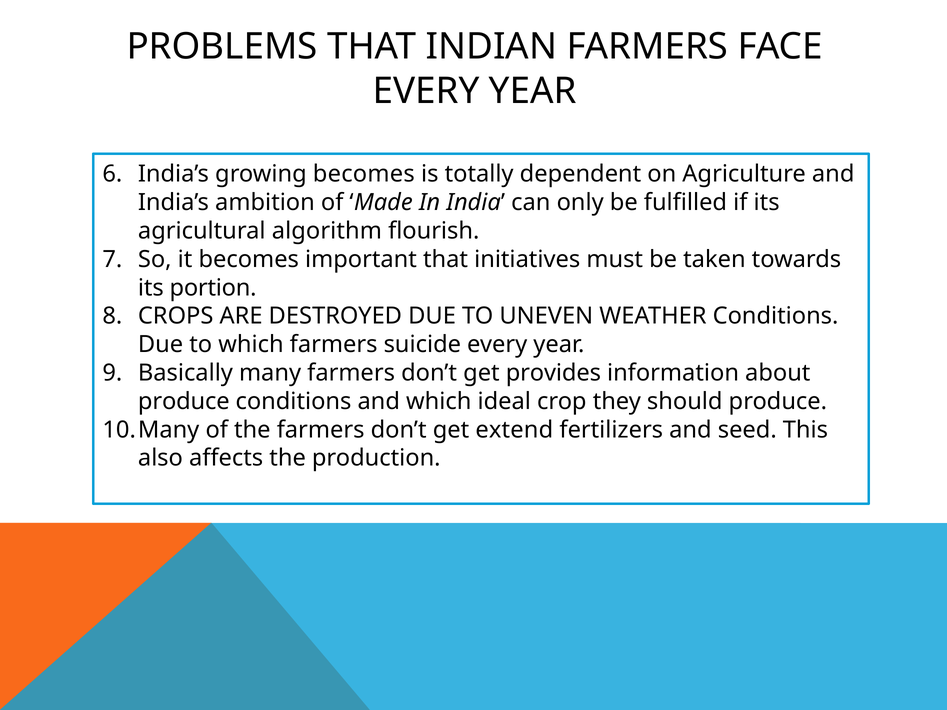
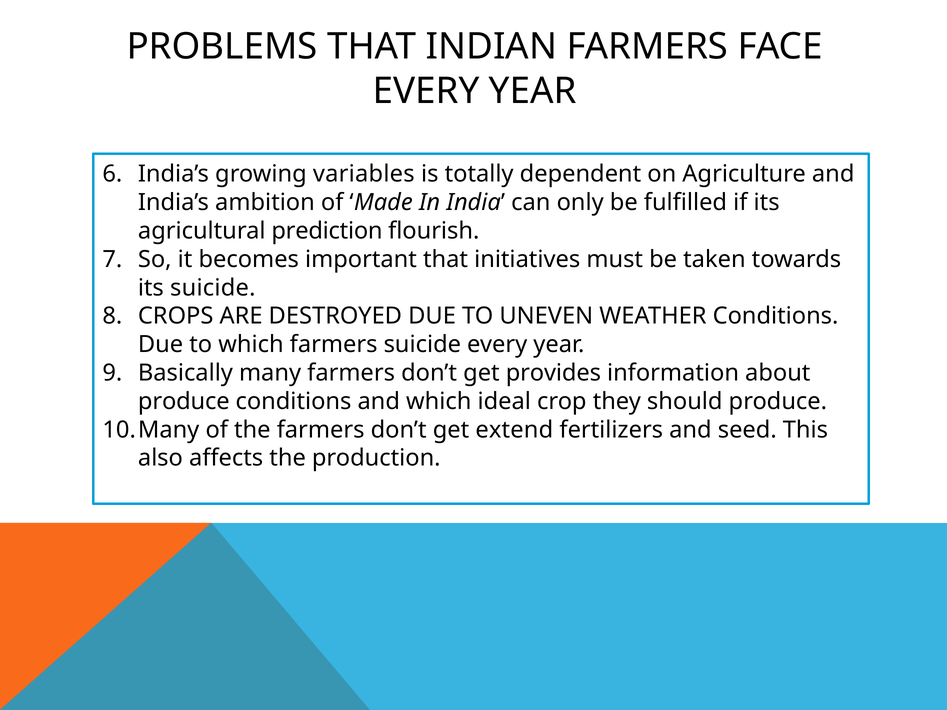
growing becomes: becomes -> variables (364, 174)
algorithm: algorithm -> prediction (327, 231)
its portion: portion -> suicide (213, 288)
